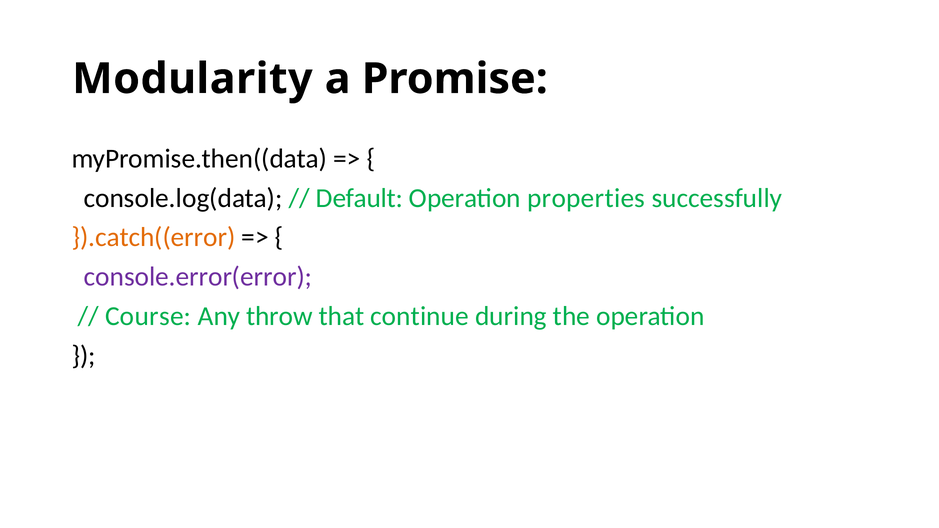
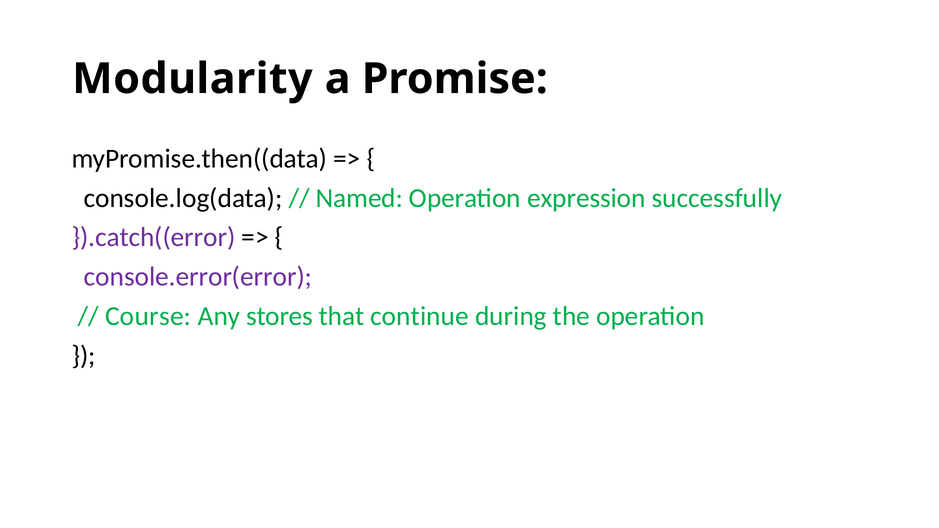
Default: Default -> Named (359, 198)
properties: properties -> expression (586, 198)
}).catch((error colour: orange -> purple (153, 238)
throw: throw -> stores (279, 316)
